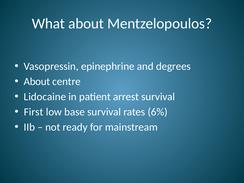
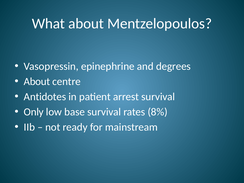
Lidocaine: Lidocaine -> Antidotes (45, 97)
First: First -> Only (34, 112)
6%: 6% -> 8% (158, 112)
